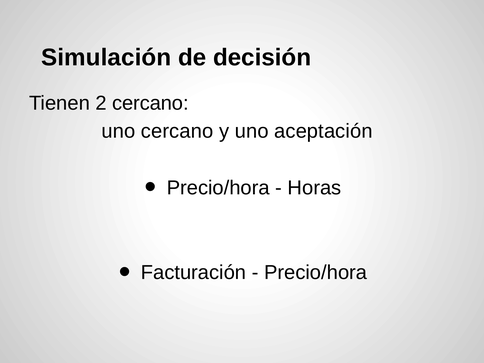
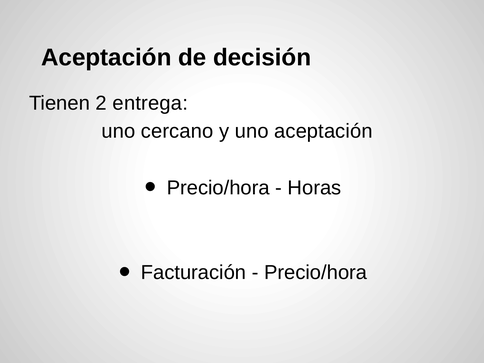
Simulación: Simulación -> Aceptación (106, 57)
2 cercano: cercano -> entrega (150, 103)
